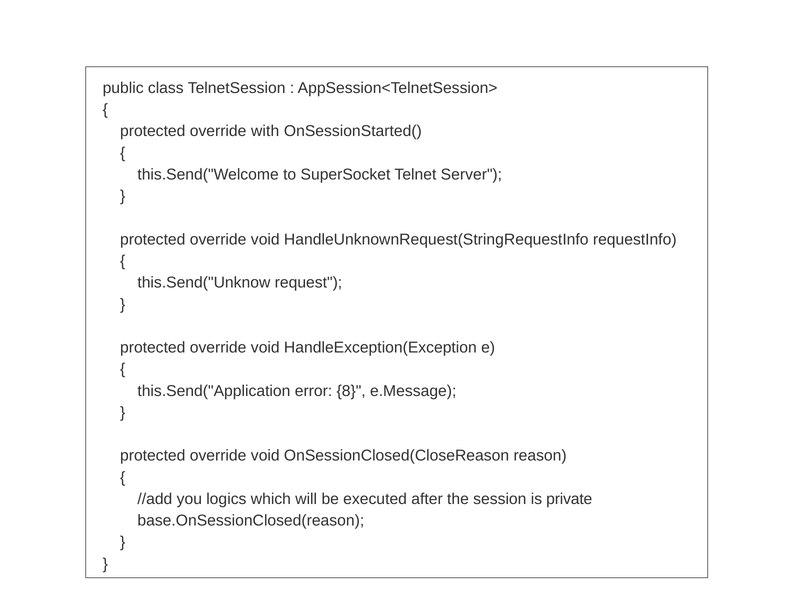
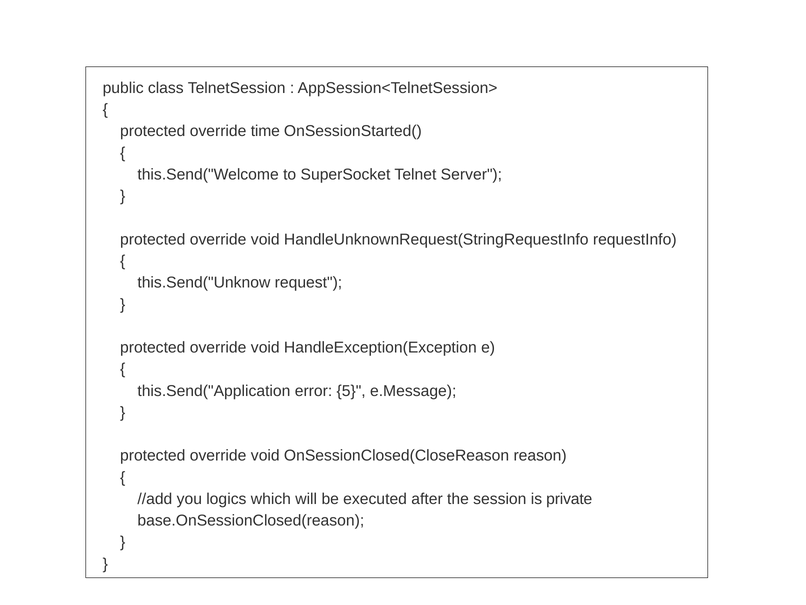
with: with -> time (265, 131)
8: 8 -> 5 (351, 391)
